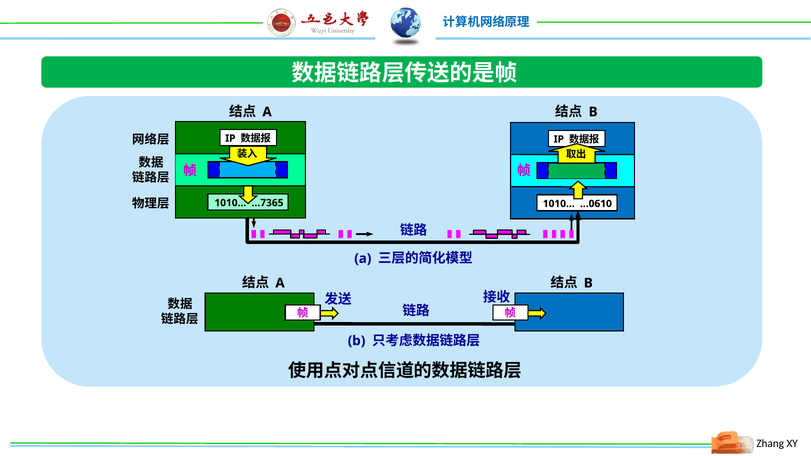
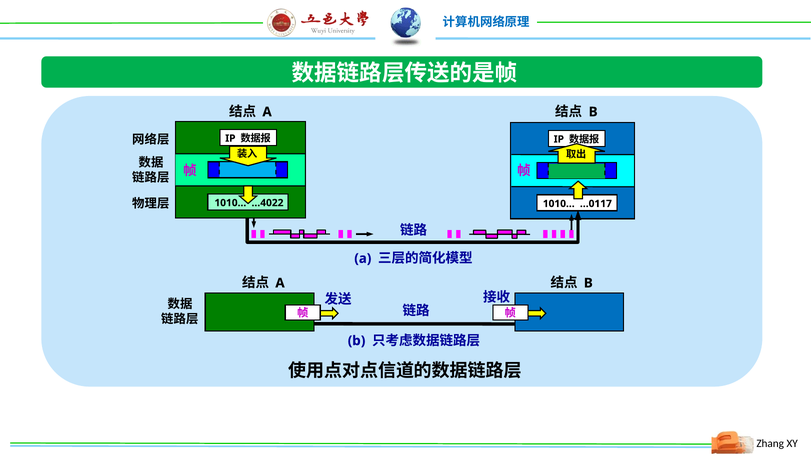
…7365: …7365 -> …4022 (268, 203)
…0610: …0610 -> …0117 (596, 204)
